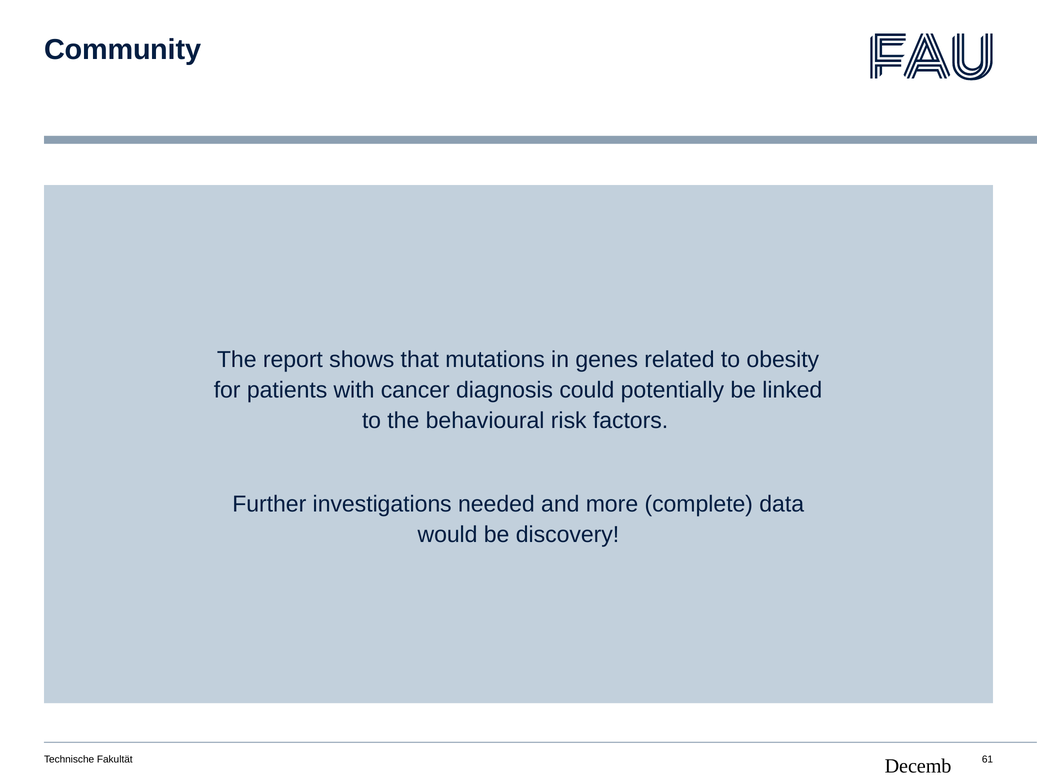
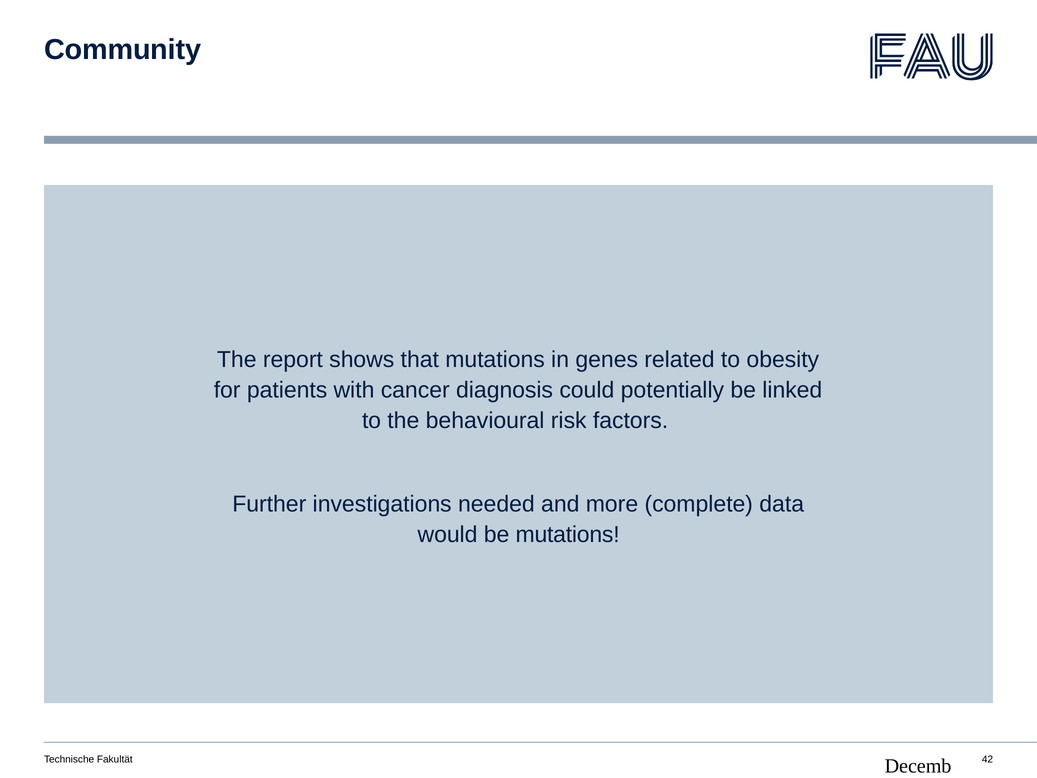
be discovery: discovery -> mutations (568, 534)
61: 61 -> 42 (988, 759)
